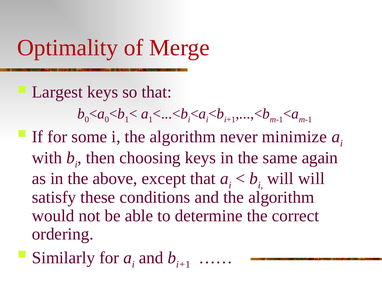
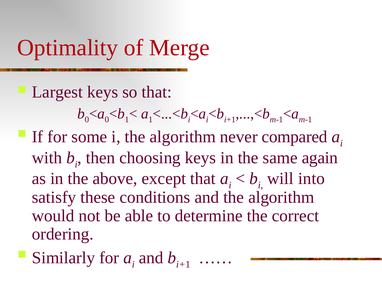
minimize: minimize -> compared (295, 137)
will will: will -> into (311, 179)
